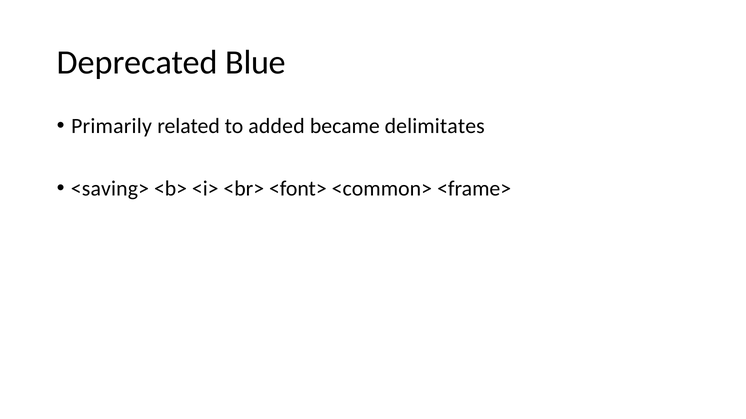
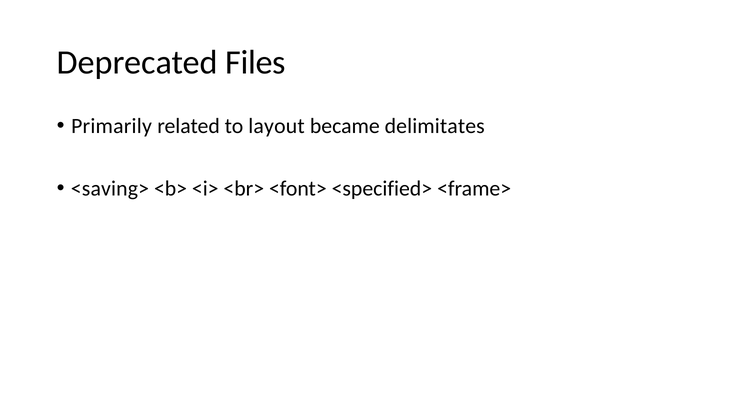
Blue: Blue -> Files (255, 63)
added: added -> layout (277, 126)
<common>: <common> -> <specified> (382, 189)
